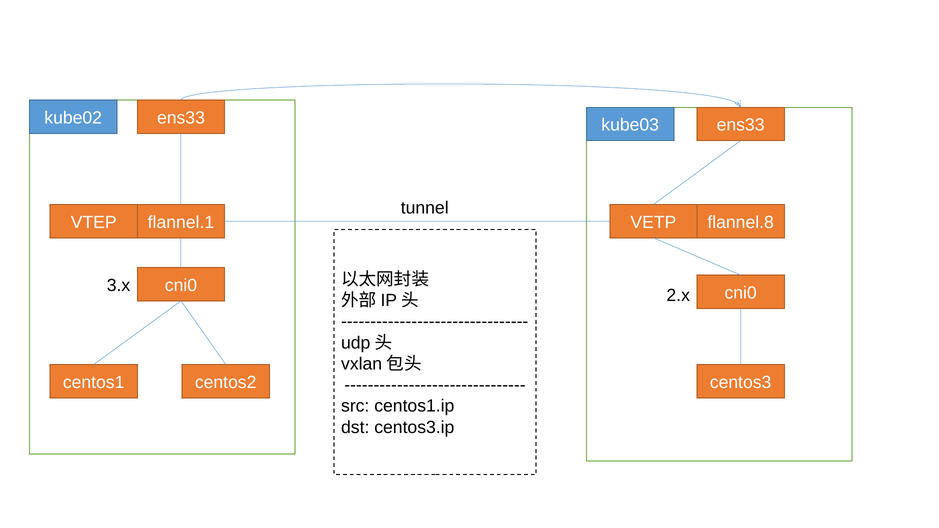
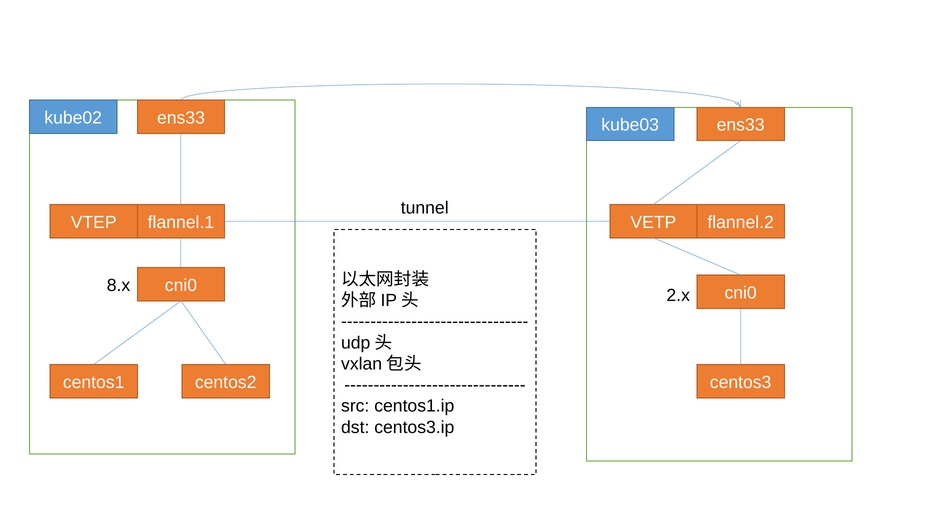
flannel.8: flannel.8 -> flannel.2 (741, 222)
3.x: 3.x -> 8.x (119, 285)
